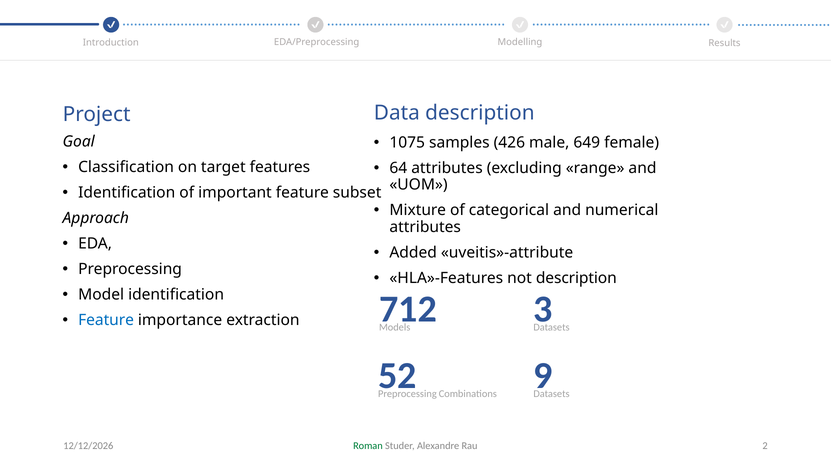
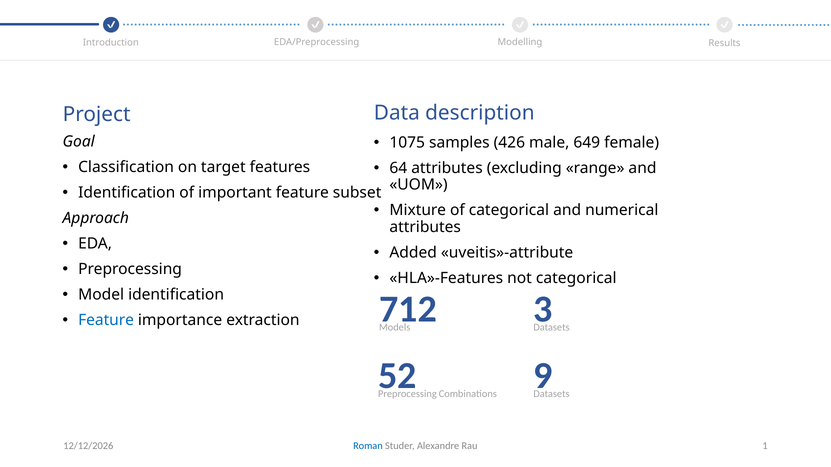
not description: description -> categorical (576, 278)
Roman colour: green -> blue (368, 446)
2: 2 -> 1 (765, 446)
